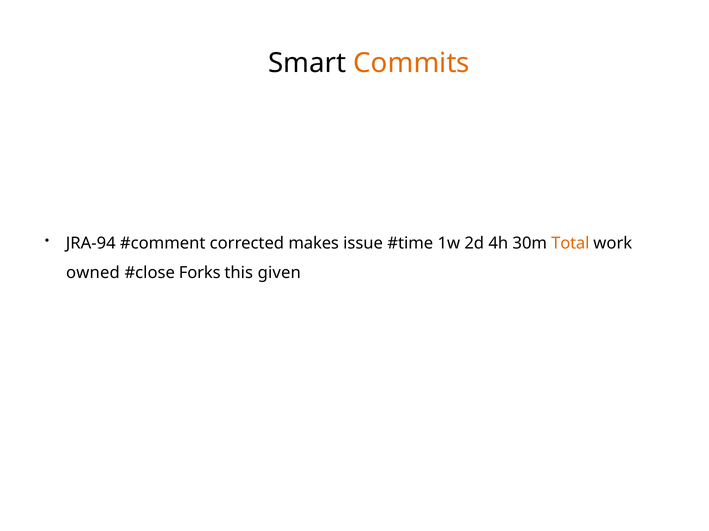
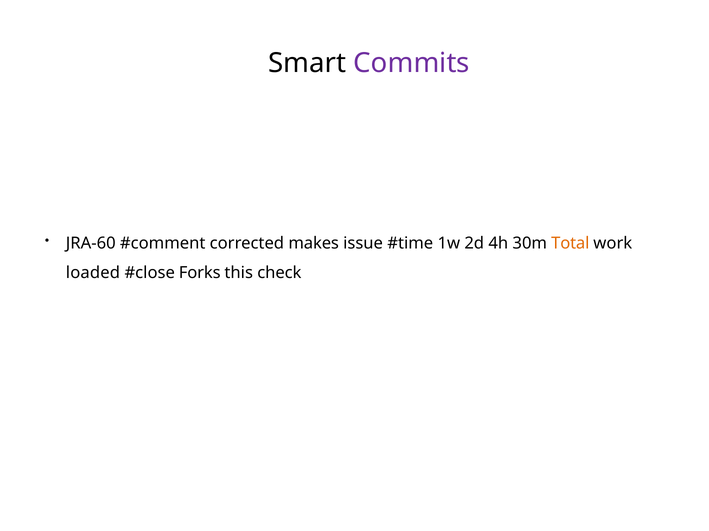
Commits colour: orange -> purple (412, 63)
JRA-94: JRA-94 -> JRA-60 (91, 243)
owned: owned -> loaded (93, 273)
given: given -> check (279, 273)
